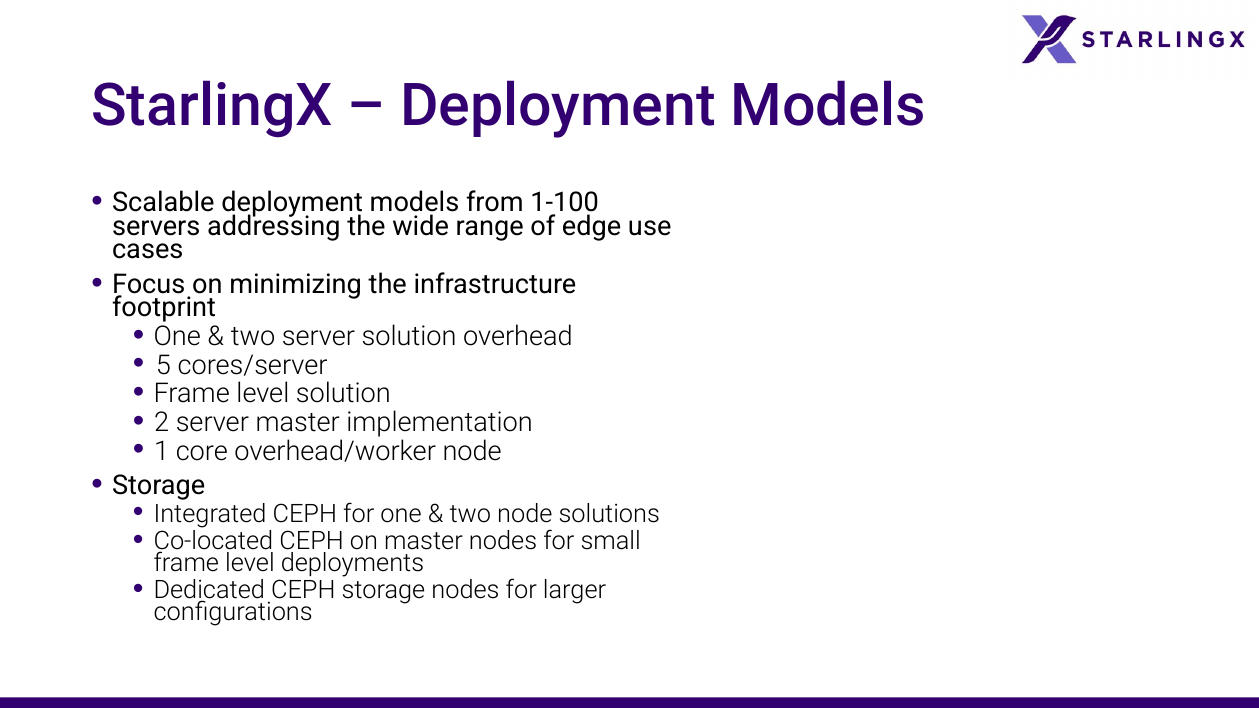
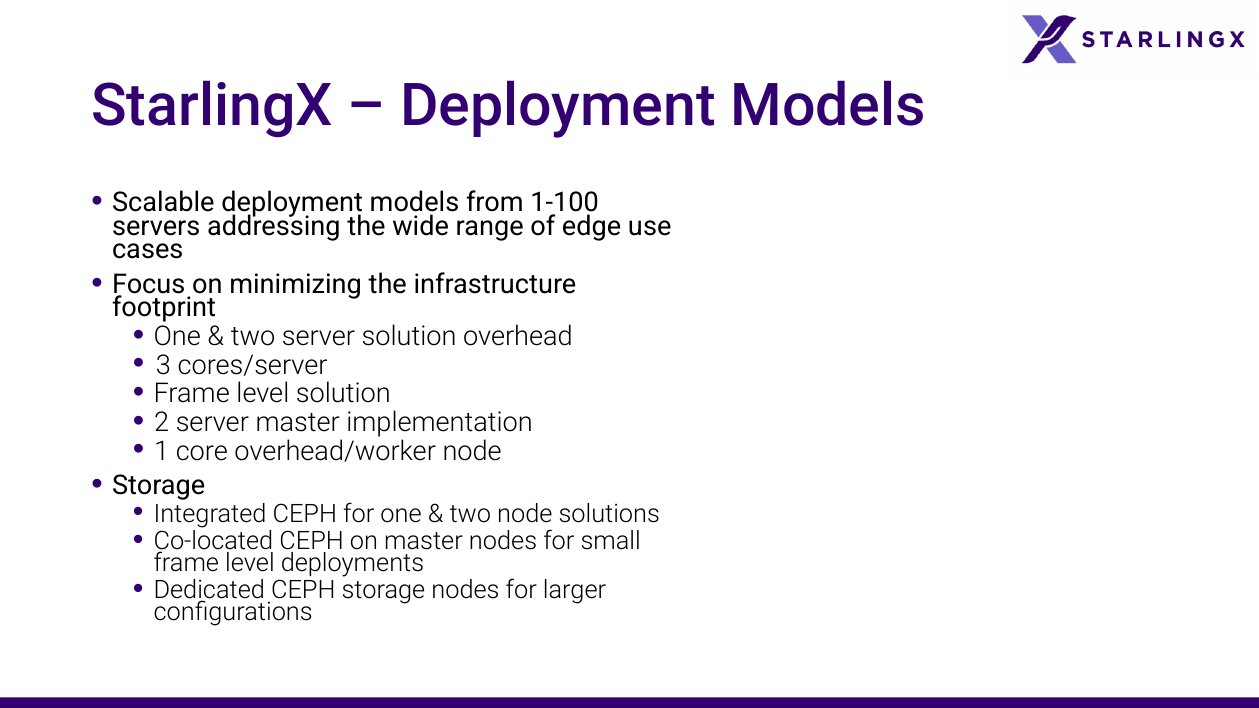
5: 5 -> 3 (164, 365)
